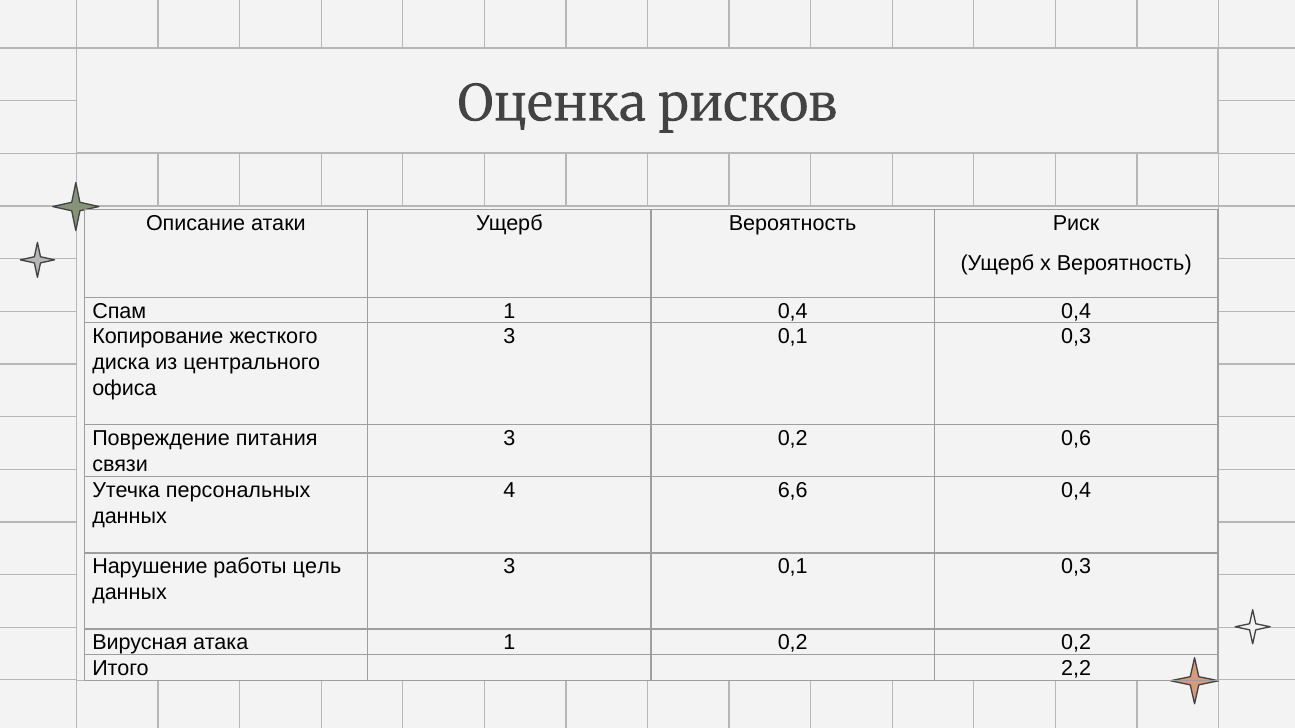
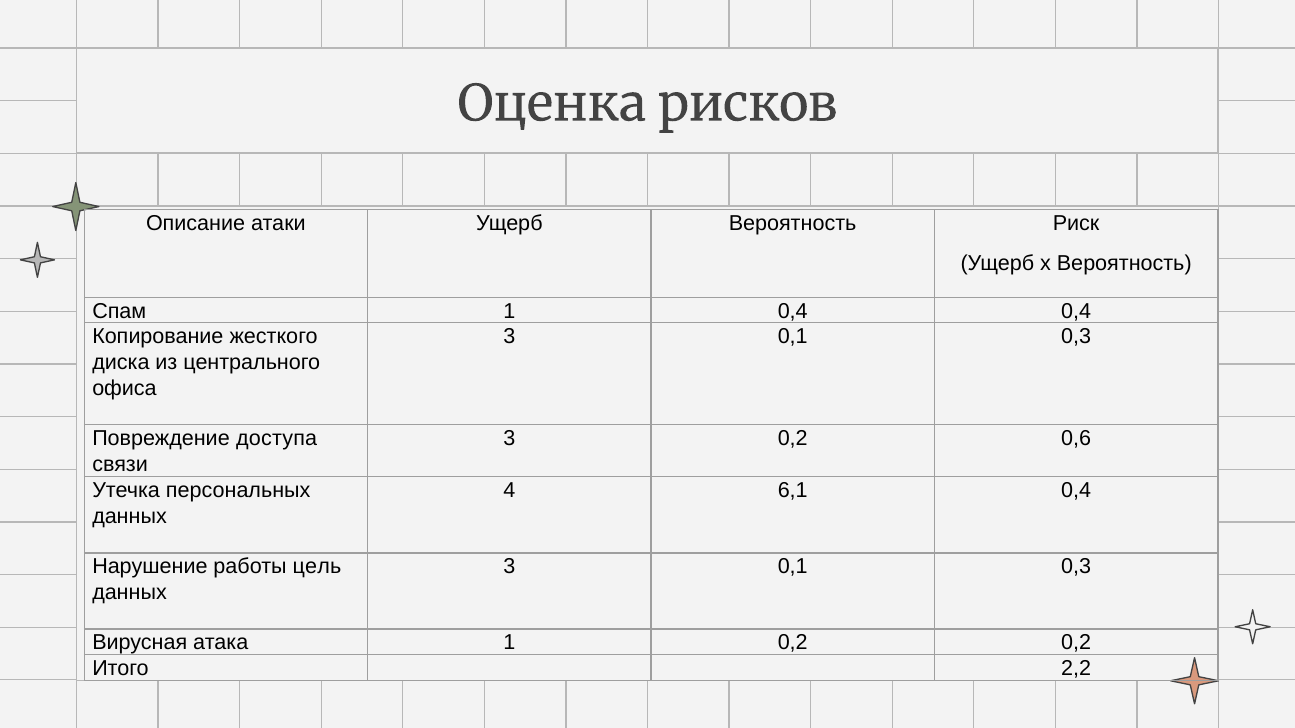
питания: питания -> доступа (277, 439)
6,6: 6,6 -> 6,1 (793, 491)
